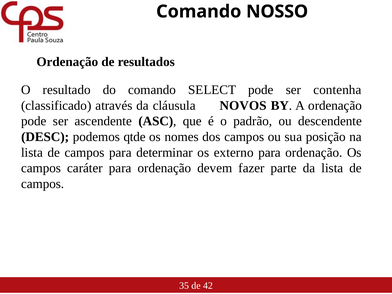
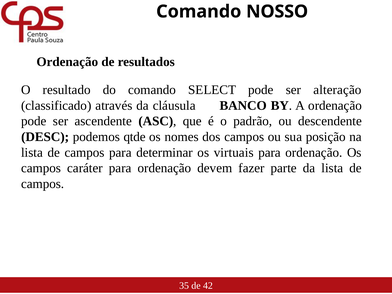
contenha: contenha -> alteração (337, 90)
NOVOS: NOVOS -> BANCO (243, 105)
externo: externo -> virtuais (234, 152)
